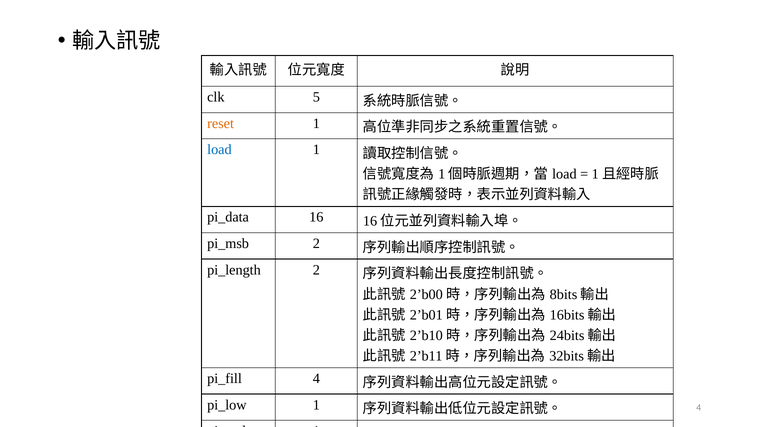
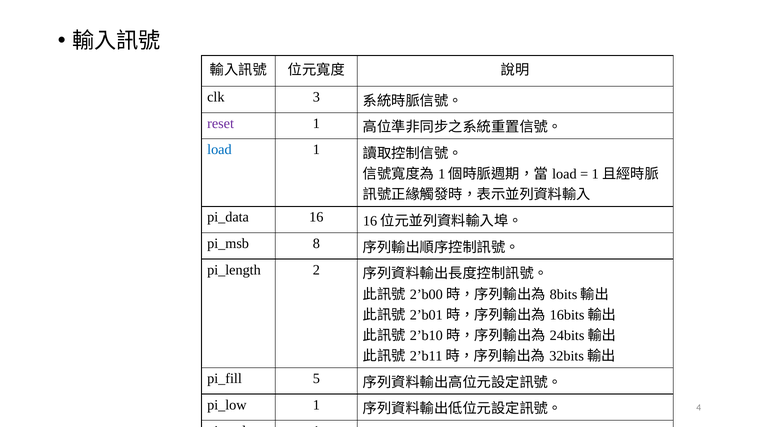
5: 5 -> 3 (316, 97)
reset colour: orange -> purple (221, 123)
2: 2 -> 8 (316, 244)
4: 4 -> 5 (316, 379)
